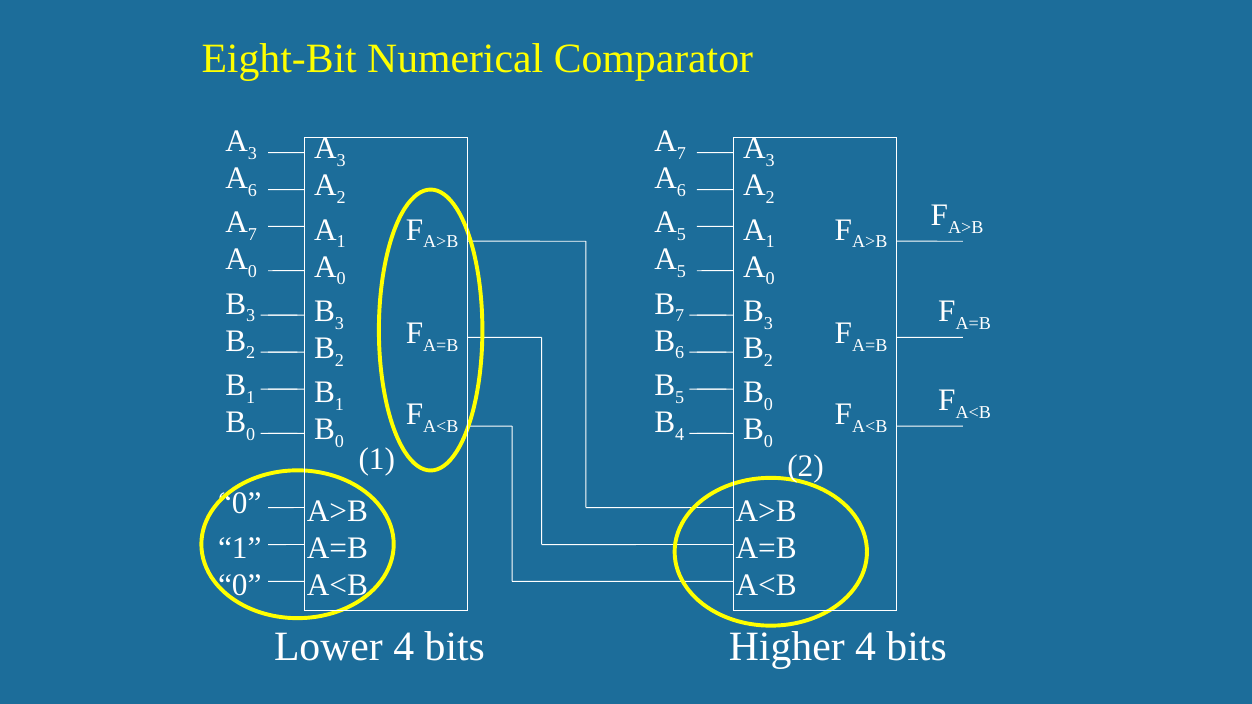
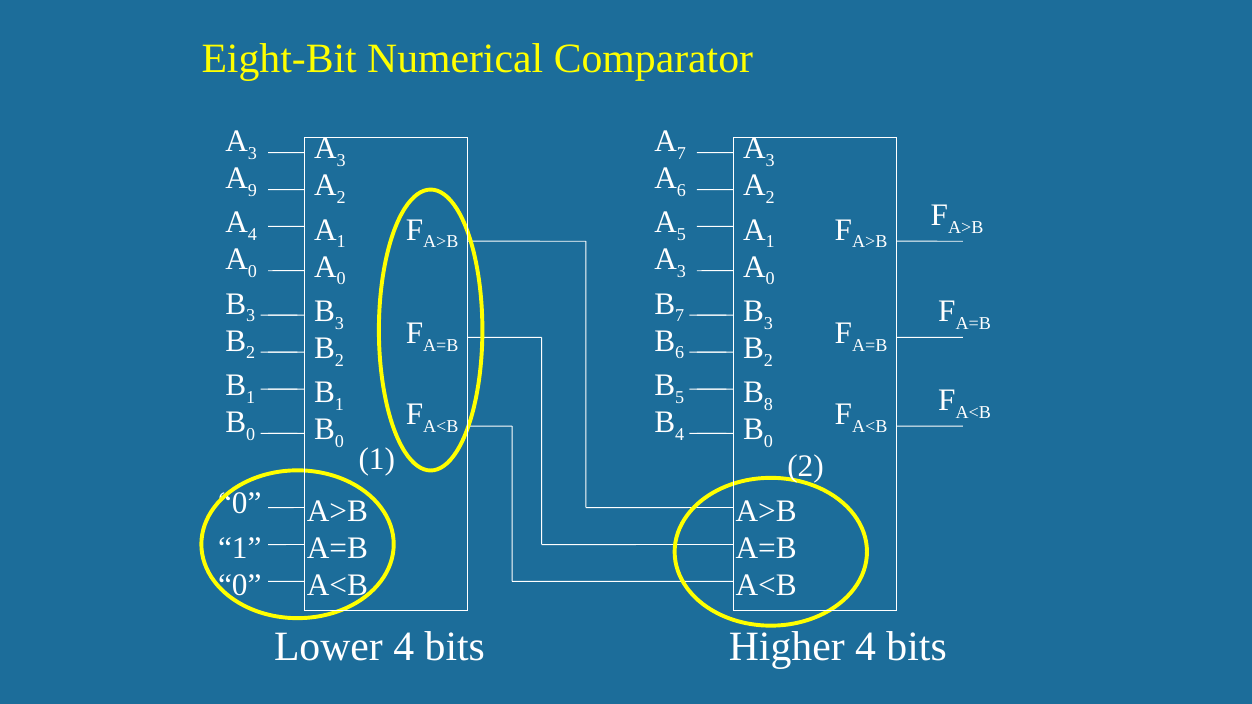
6: 6 -> 9 (252, 190)
7: 7 -> 4 (252, 235)
5: 5 -> 3 (681, 272)
0: 0 -> 8 (768, 405)
